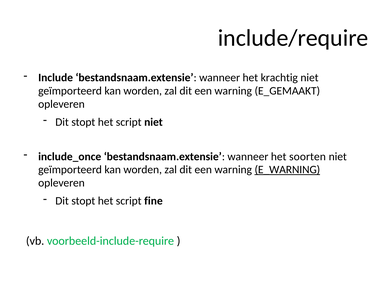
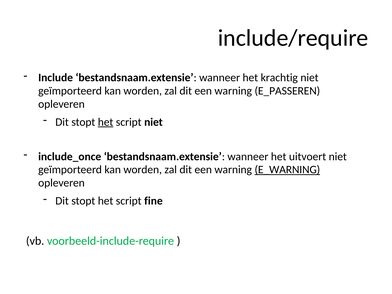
E_GEMAAKT: E_GEMAAKT -> E_PASSEREN (287, 91)
het underline: none -> present (106, 122)
soorten: soorten -> uitvoert (308, 157)
